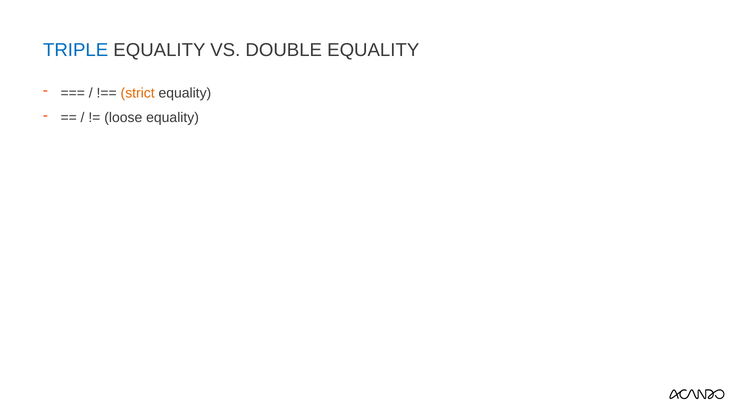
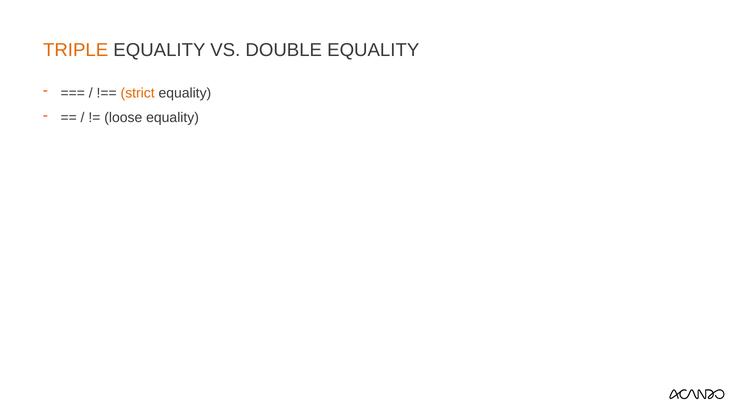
TRIPLE colour: blue -> orange (76, 50)
